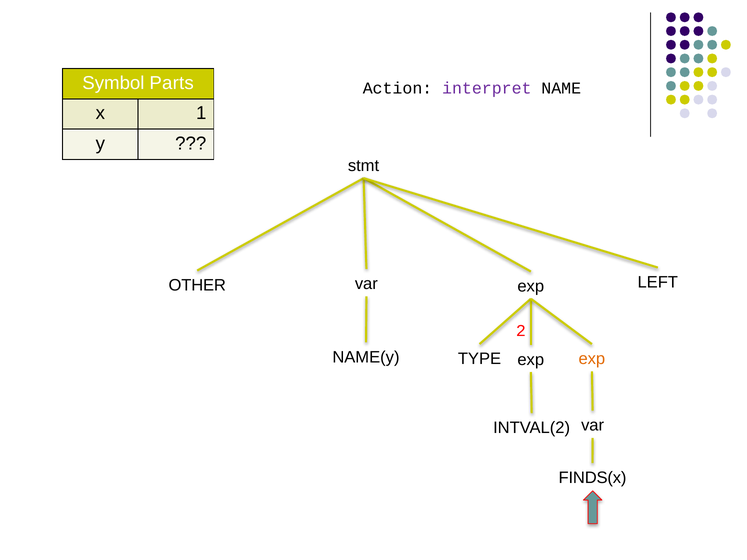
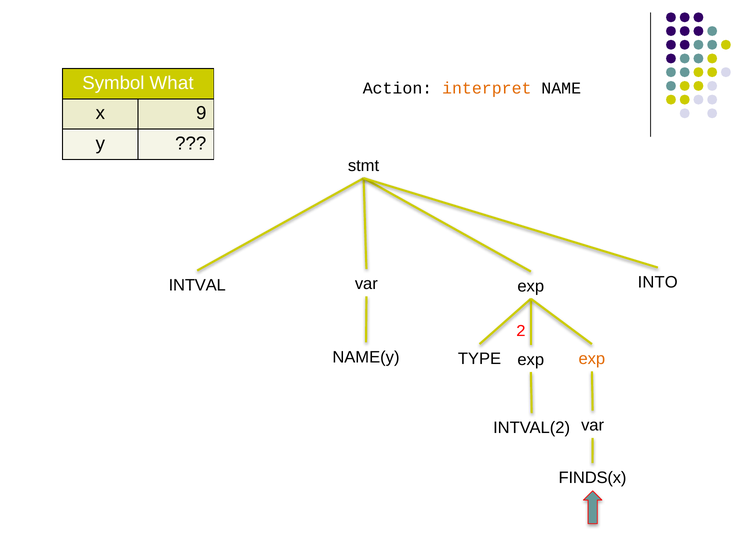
Parts: Parts -> What (172, 83)
interpret colour: purple -> orange (487, 88)
1: 1 -> 9 (201, 113)
LEFT: LEFT -> INTO (658, 282)
OTHER: OTHER -> INTVAL (197, 285)
